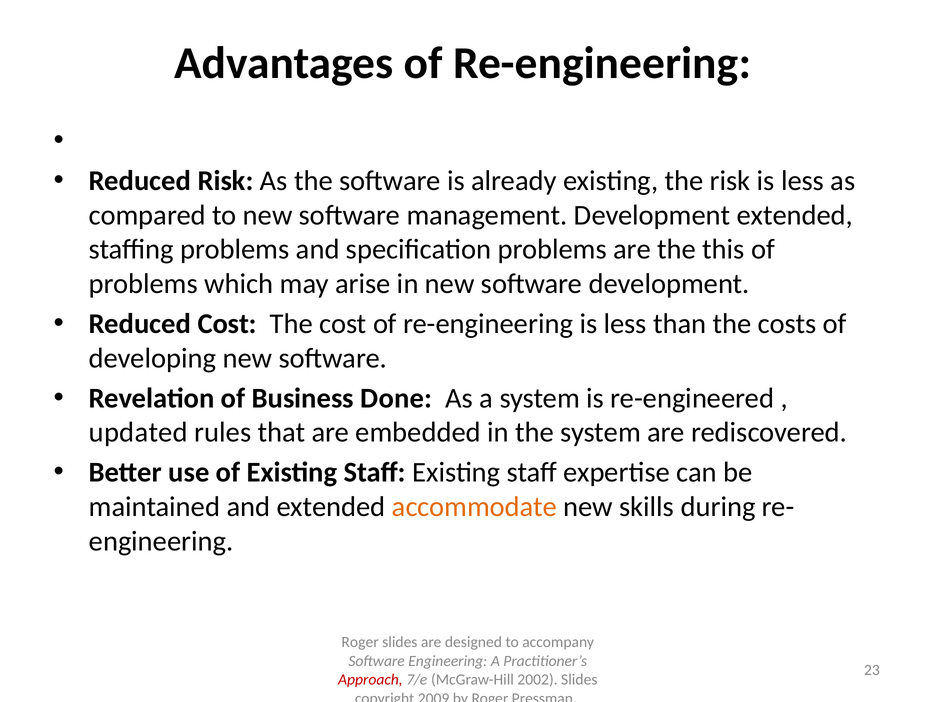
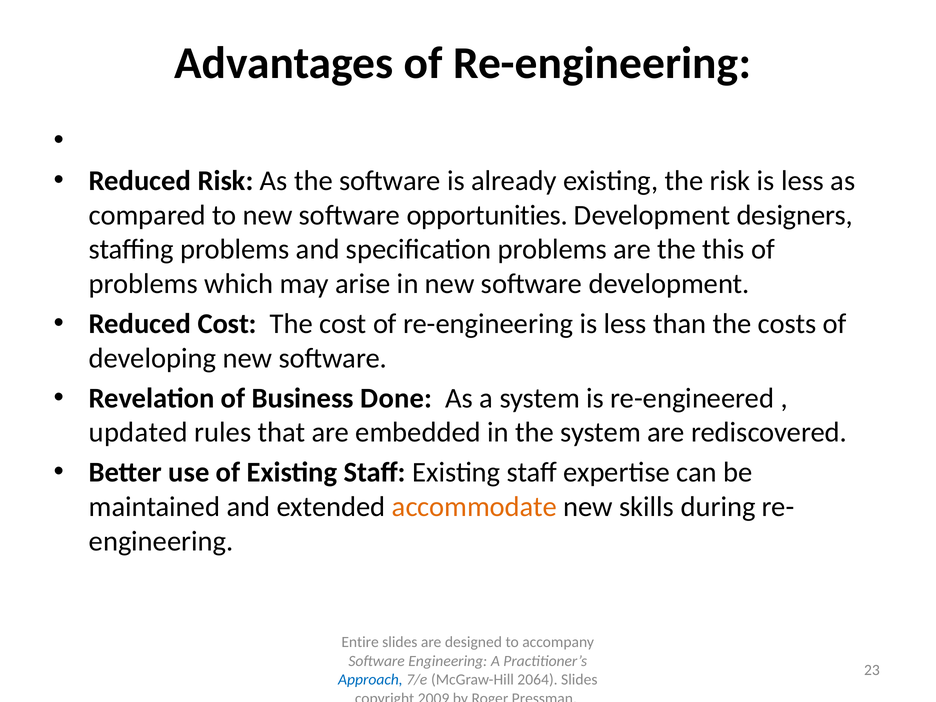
management: management -> opportunities (487, 215)
Development extended: extended -> designers (795, 215)
Roger: Roger -> Entire (360, 642)
Approach colour: red -> blue (370, 680)
2002: 2002 -> 2064 (538, 680)
